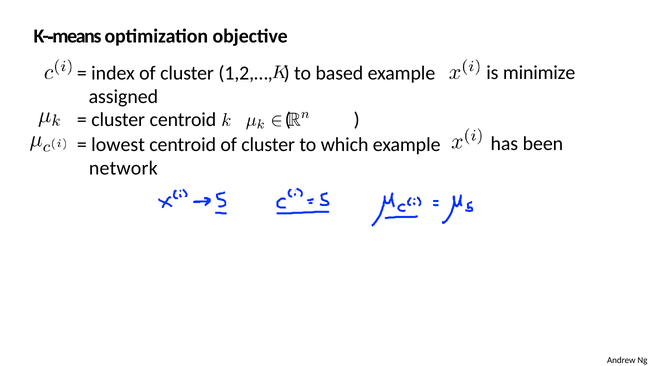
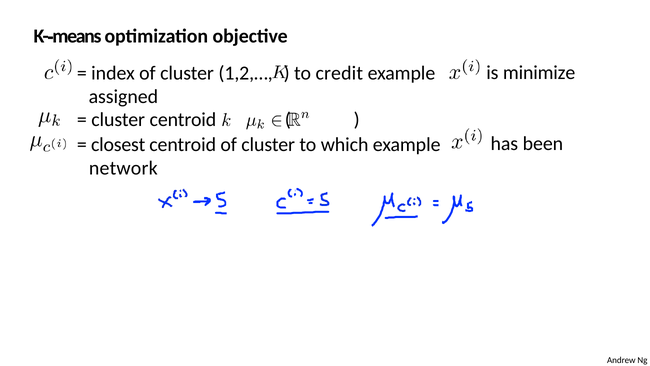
based: based -> credit (339, 73)
lowest: lowest -> closest (118, 145)
